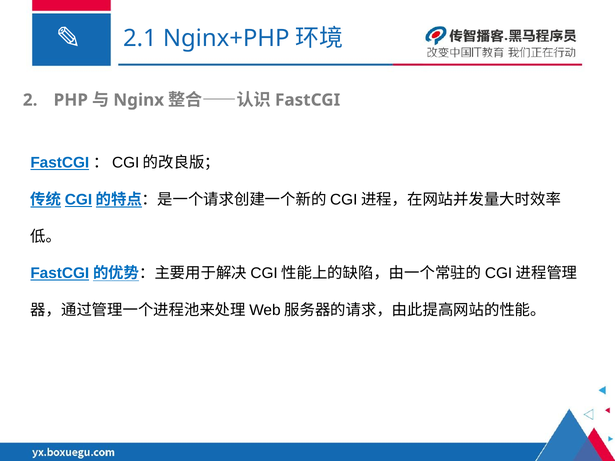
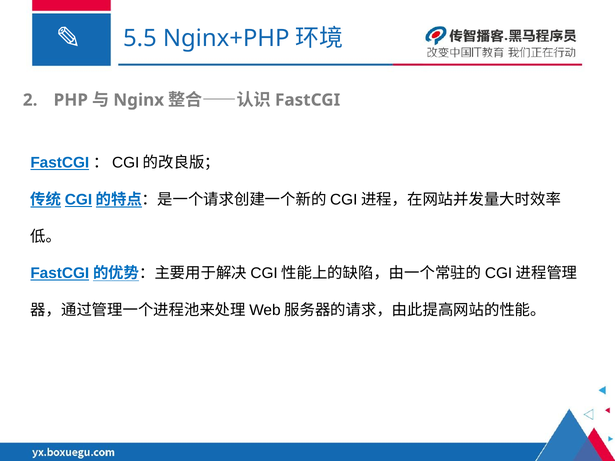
2.1: 2.1 -> 5.5 (140, 38)
